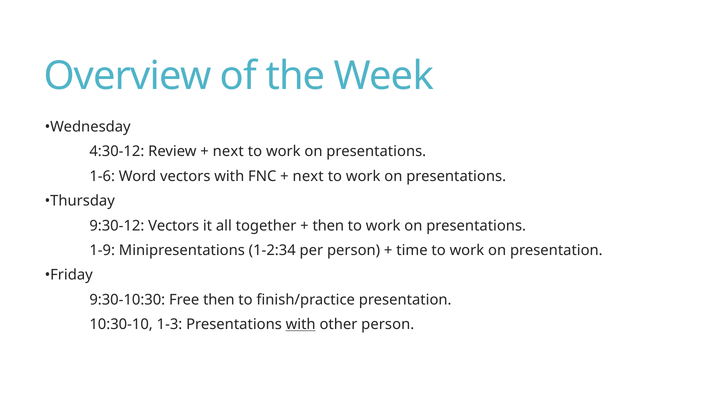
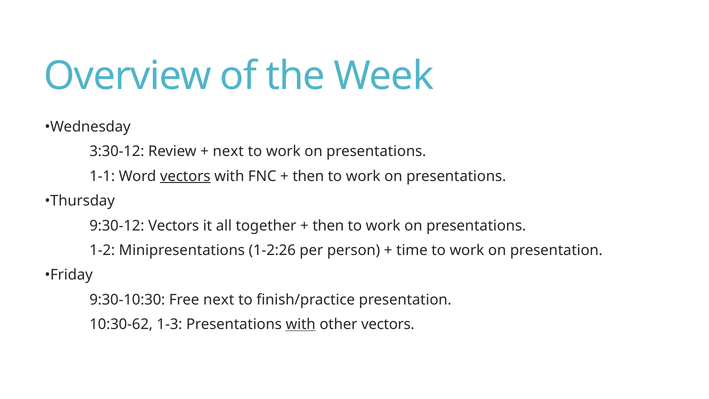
4:30-12: 4:30-12 -> 3:30-12 (117, 152)
1-6: 1-6 -> 1-1 (102, 176)
vectors underline: none -> present (185, 176)
next: next -> then (308, 176)
1-9: 1-9 -> 1-2 (102, 250)
1-2:34: 1-2:34 -> 1-2:26 (272, 250)
Free then: then -> next (219, 300)
10:30-10: 10:30-10 -> 10:30-62 (121, 324)
other person: person -> vectors (388, 324)
